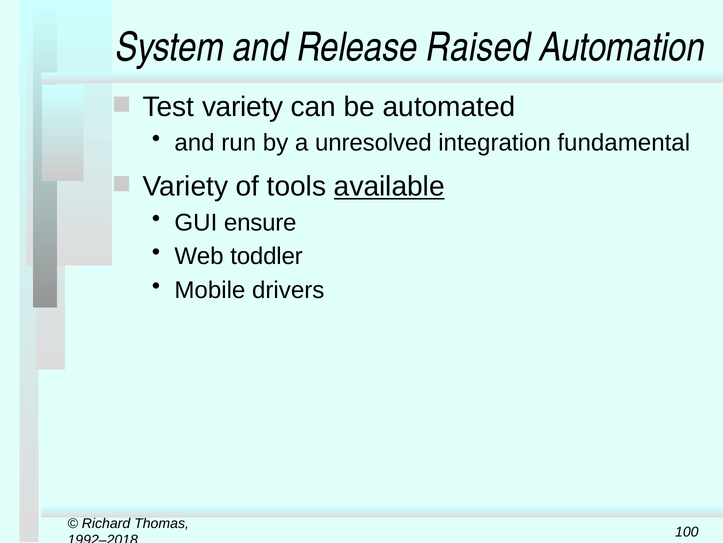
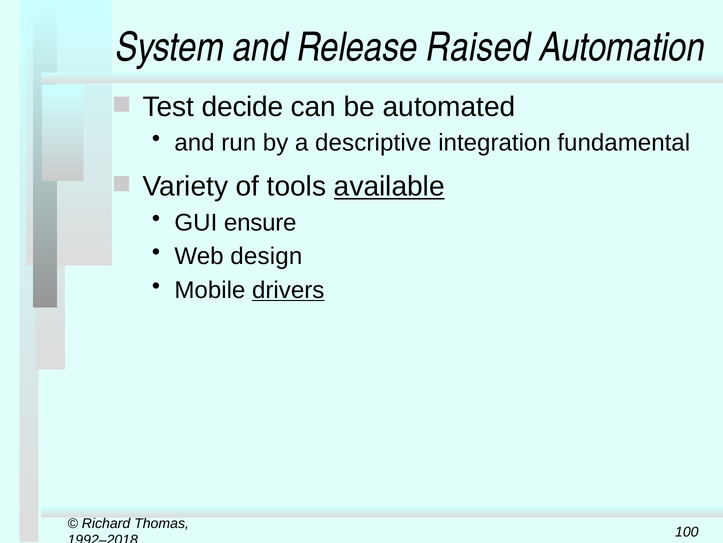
Test variety: variety -> decide (243, 107)
unresolved: unresolved -> descriptive (373, 143)
toddler: toddler -> design (266, 256)
drivers underline: none -> present (288, 290)
